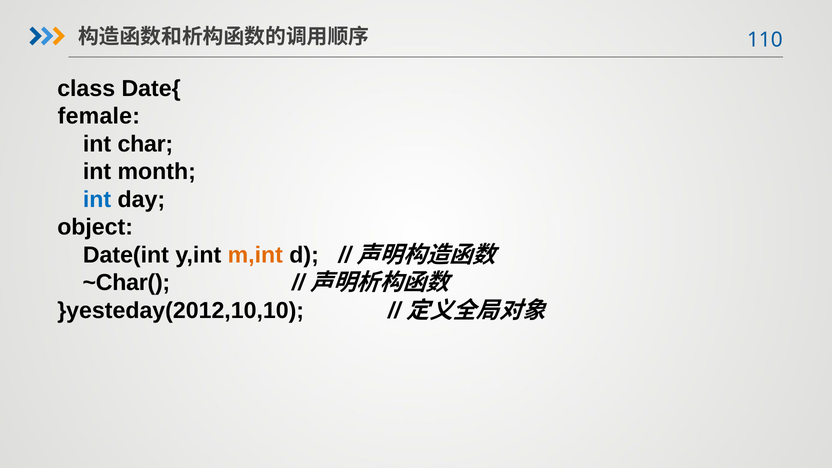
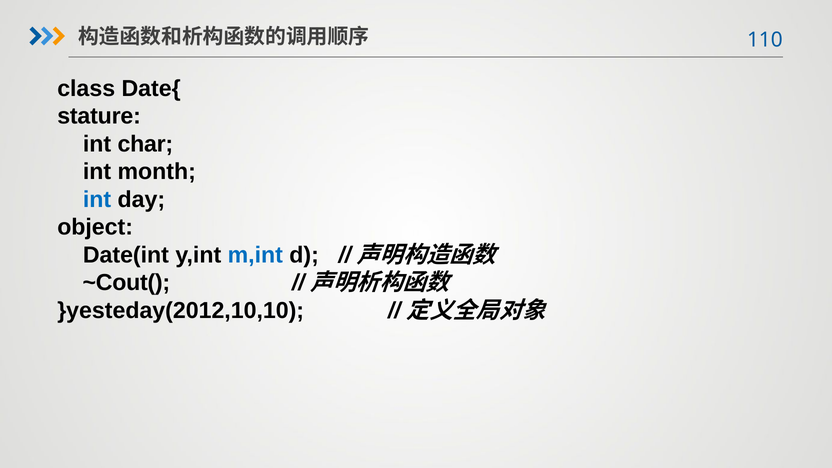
female: female -> stature (99, 116)
m,int colour: orange -> blue (255, 255)
~Char(: ~Char( -> ~Cout( (126, 283)
